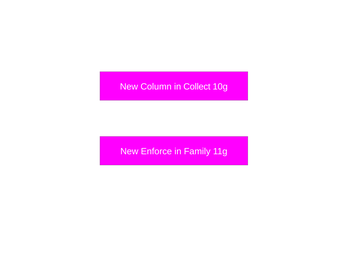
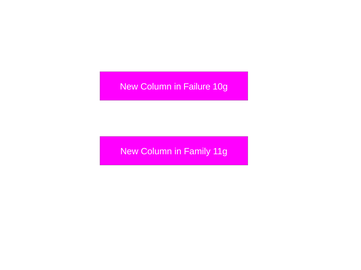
Collect: Collect -> Failure (197, 87)
Enforce: Enforce -> Column (156, 152)
